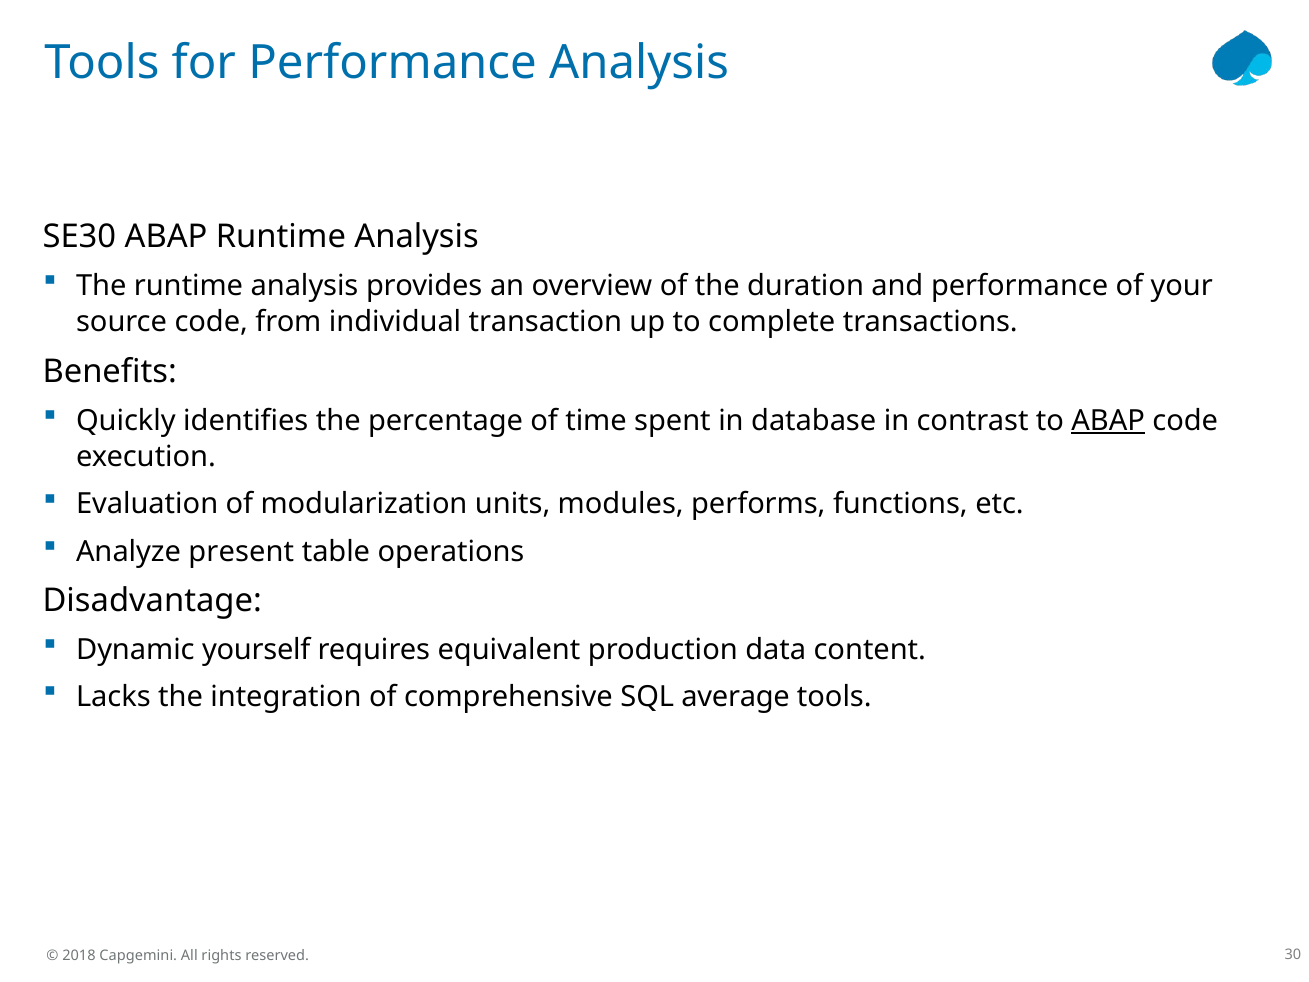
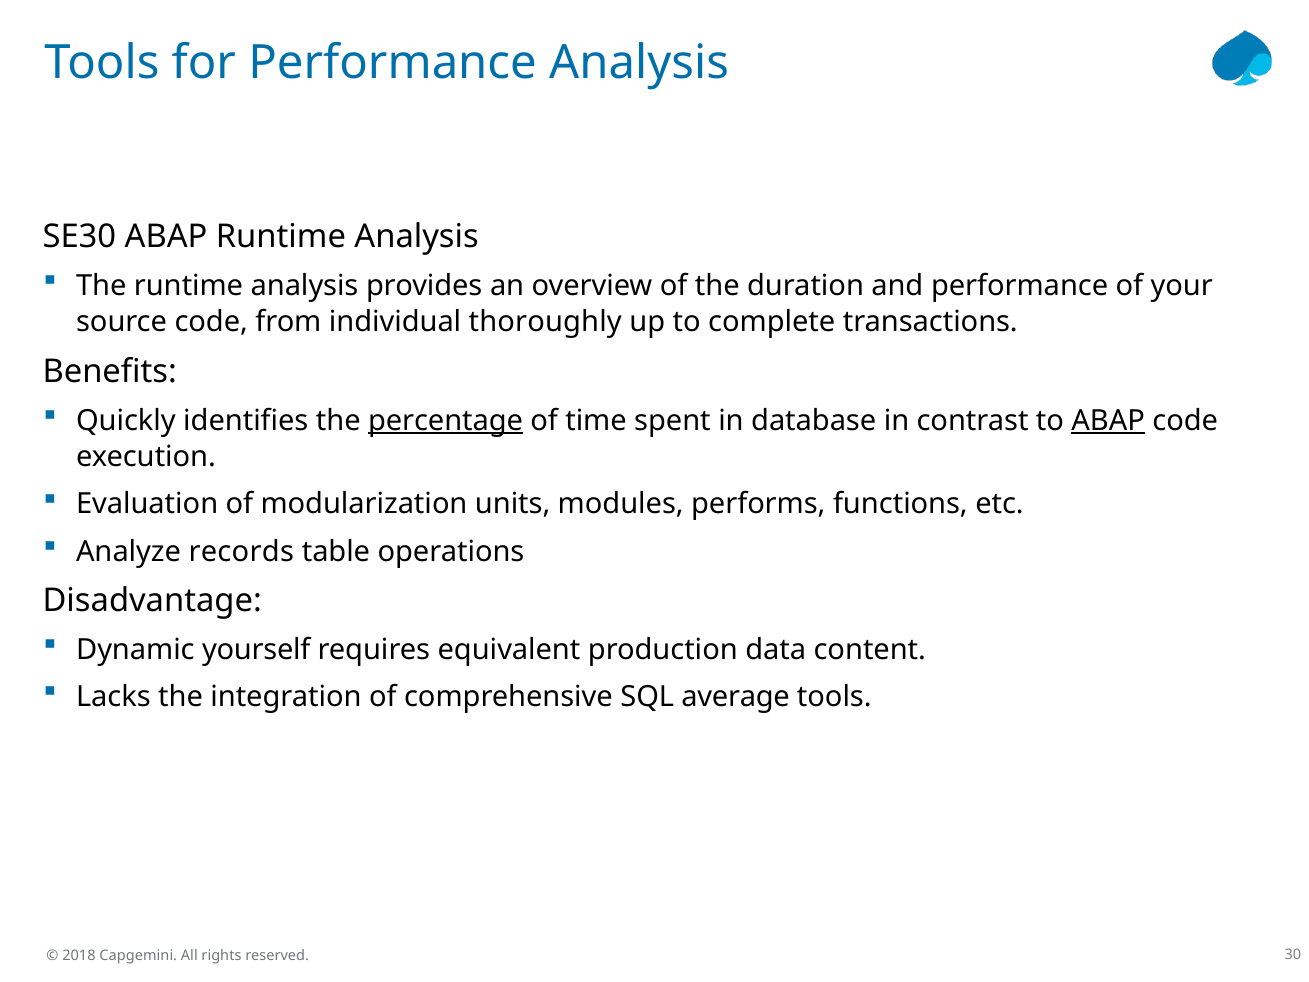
transaction: transaction -> thoroughly (545, 322)
percentage underline: none -> present (446, 420)
present: present -> records (241, 551)
